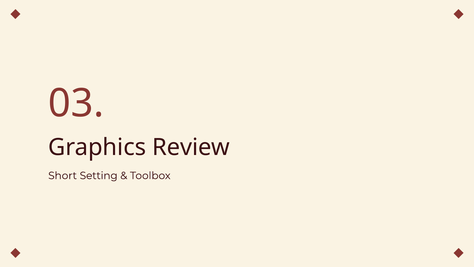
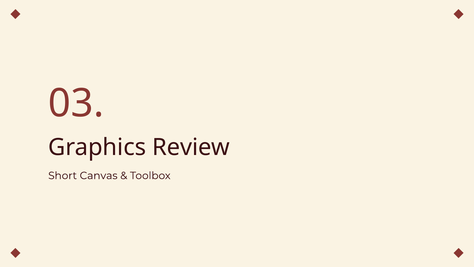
Setting: Setting -> Canvas (99, 175)
